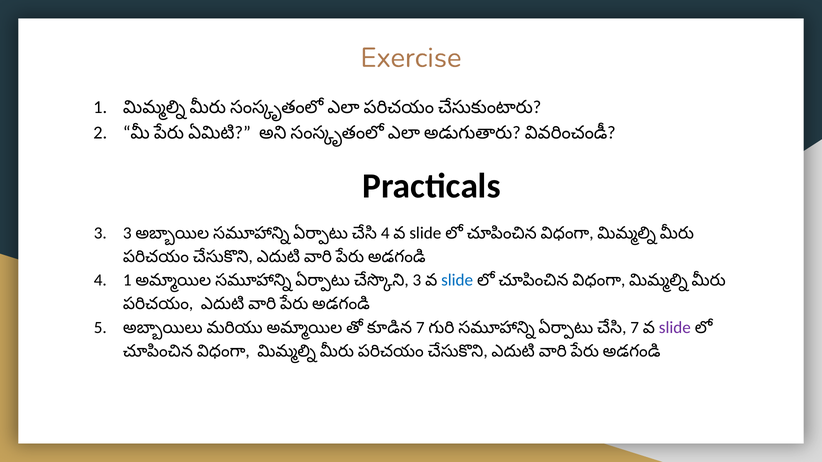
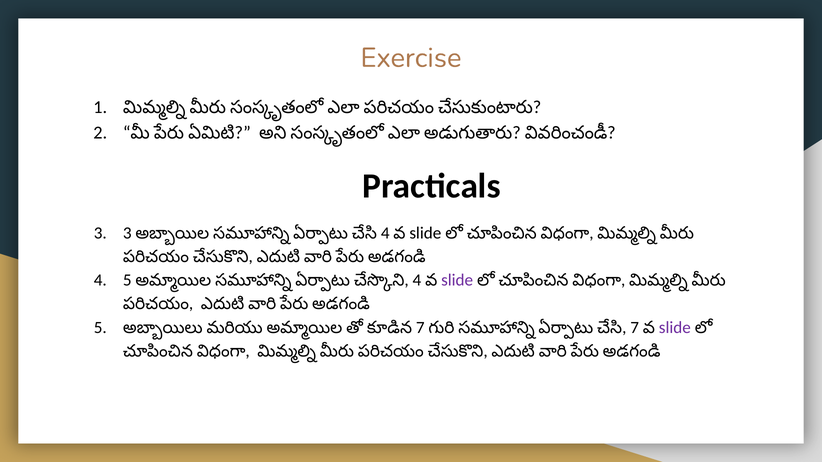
4 1: 1 -> 5 (127, 280)
3: 3 -> 4 (417, 280)
slide colour: blue -> purple (457, 280)
